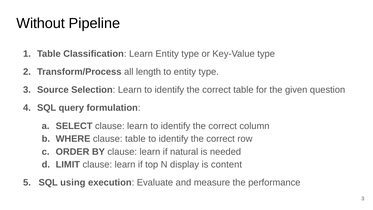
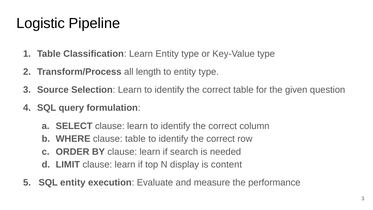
Without: Without -> Logistic (41, 23)
natural: natural -> search (184, 152)
SQL using: using -> entity (73, 183)
